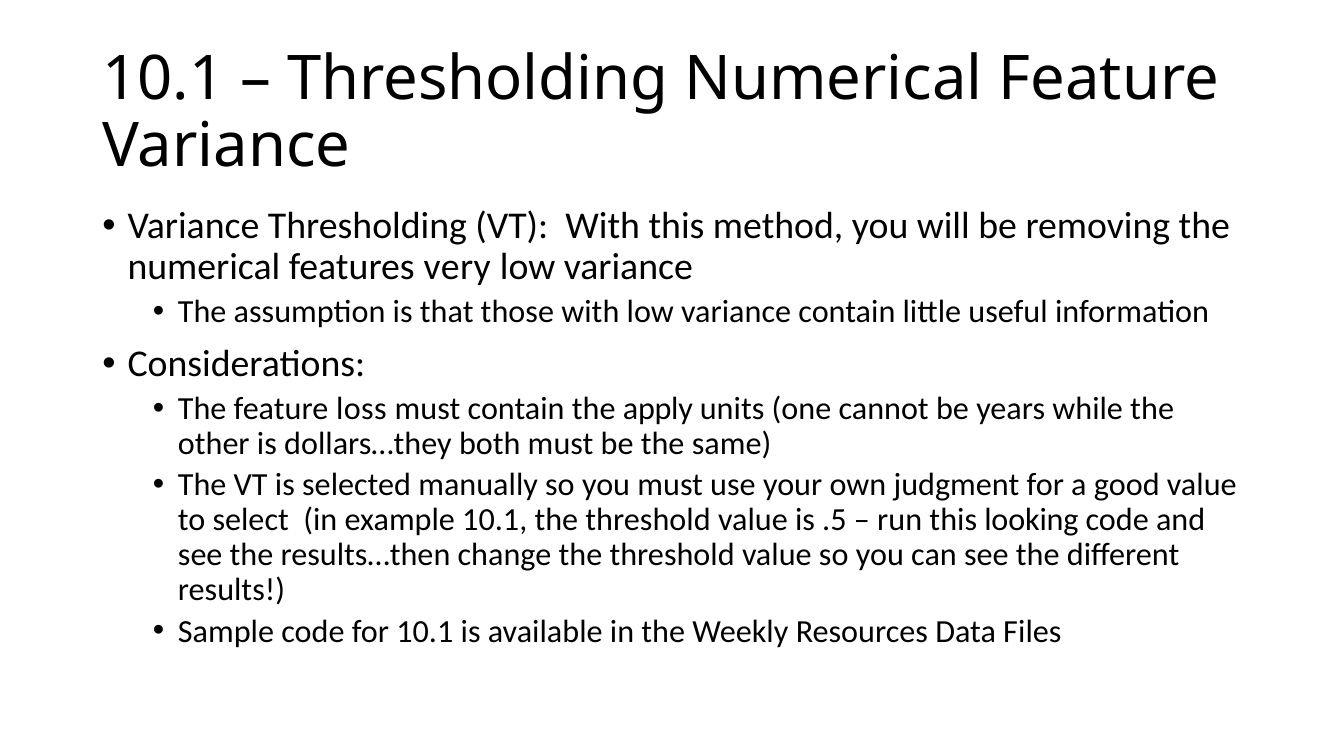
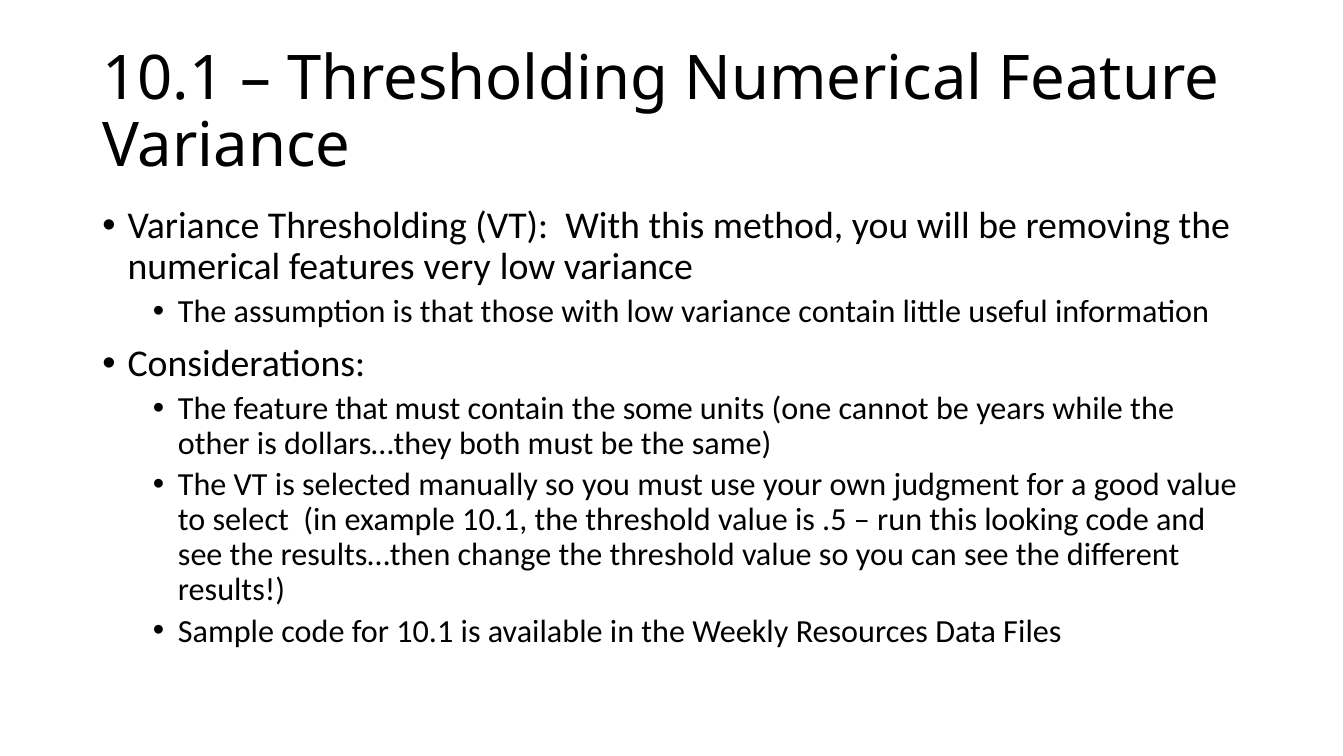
feature loss: loss -> that (362, 409)
apply: apply -> some (658, 409)
